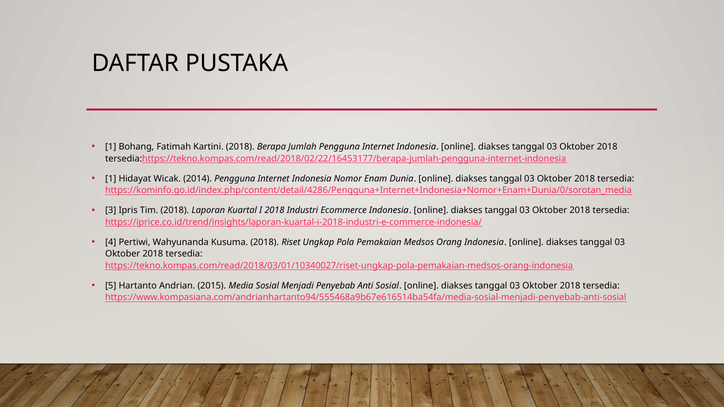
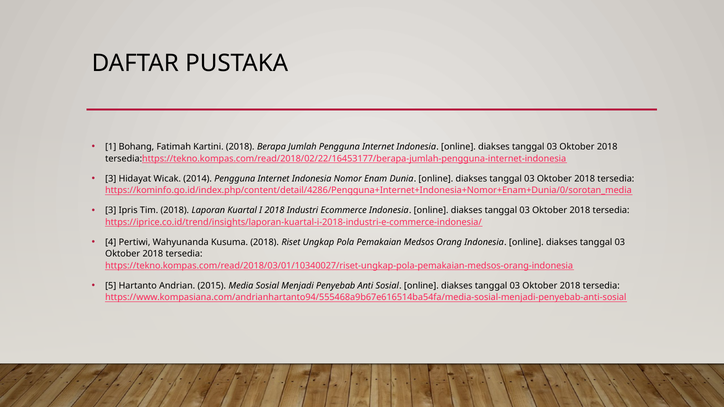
1: 1 -> 3 (111, 179)
